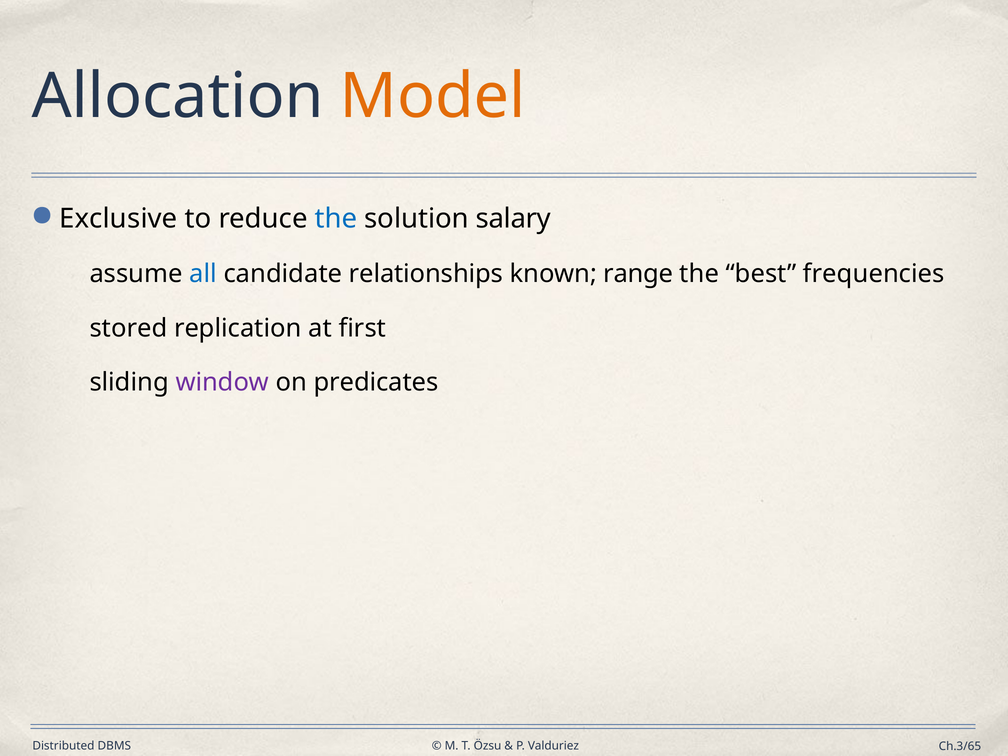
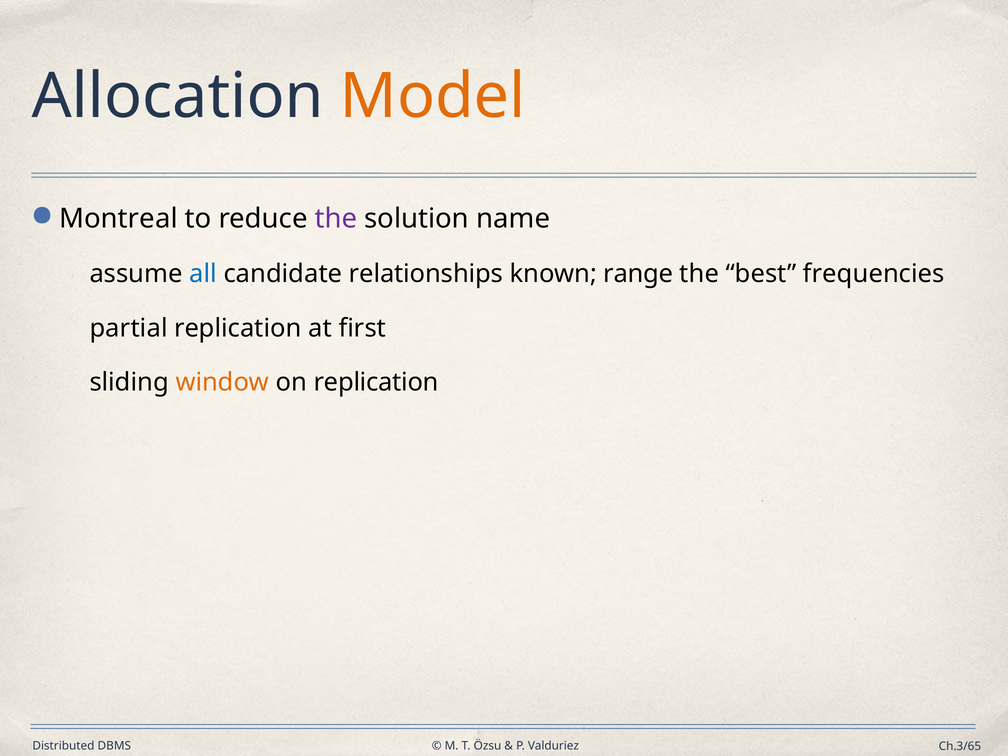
Exclusive: Exclusive -> Montreal (118, 219)
the colour: blue -> purple (336, 219)
salary: salary -> name (513, 219)
stored: stored -> partial (129, 328)
window colour: purple -> orange (222, 382)
on predicates: predicates -> replication (376, 382)
